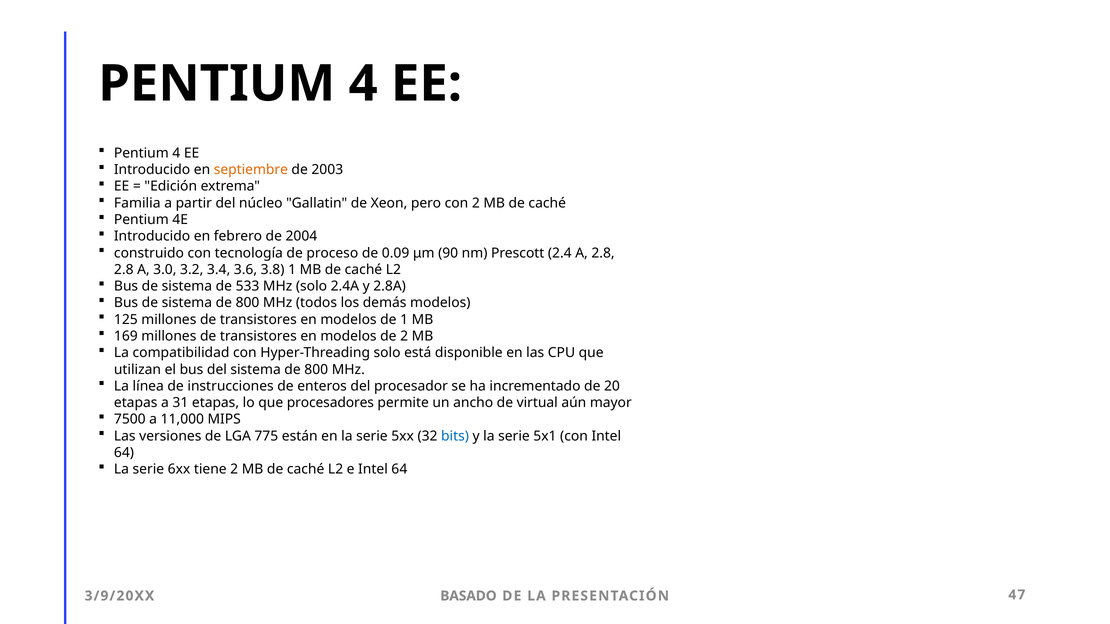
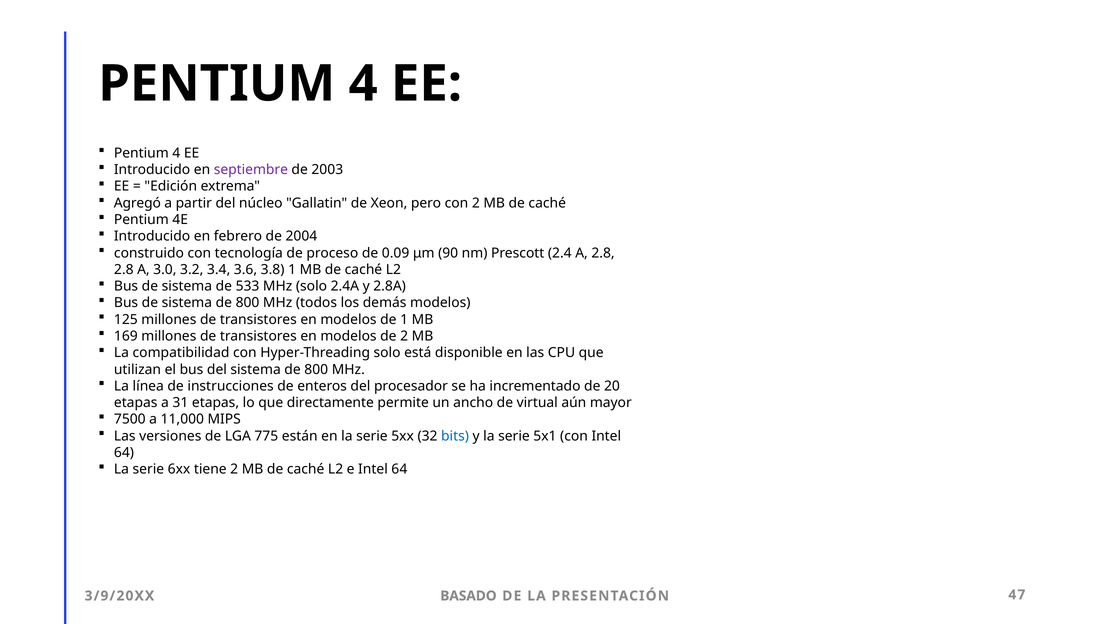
septiembre colour: orange -> purple (251, 170)
Familia: Familia -> Agregó (137, 203)
procesadores: procesadores -> directamente (330, 403)
